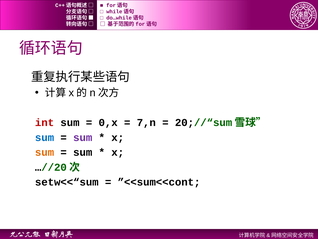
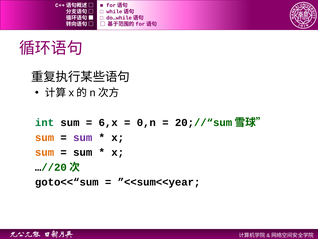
int colour: red -> green (45, 122)
0,x: 0,x -> 6,x (108, 122)
7,n: 7,n -> 0,n (146, 122)
sum colour: blue -> orange (45, 137)
setw<<“sum: setw<<“sum -> goto<<“sum (67, 182)
”<<sum<<cont: ”<<sum<<cont -> ”<<sum<<year (159, 182)
